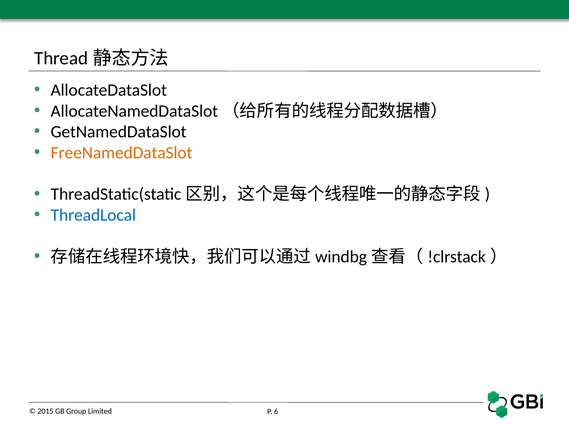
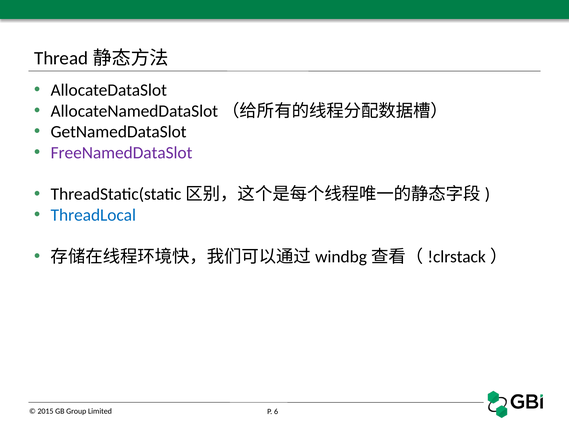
FreeNamedDataSlot colour: orange -> purple (122, 153)
